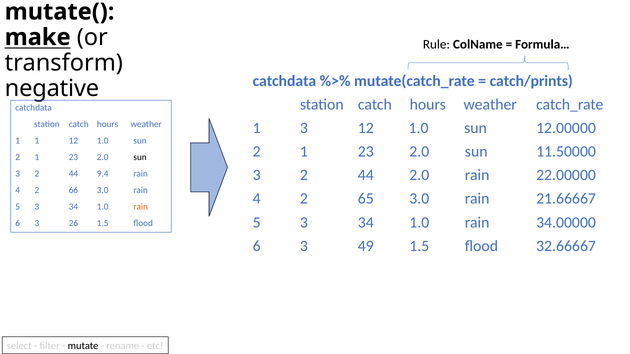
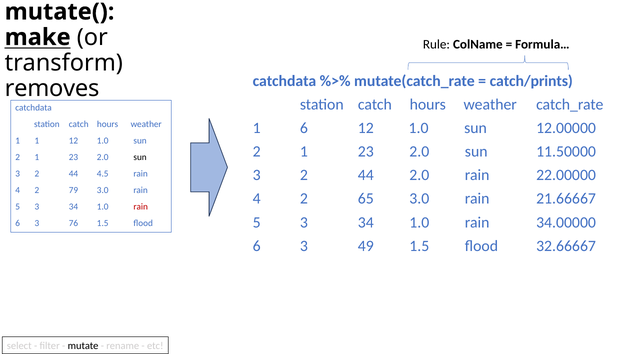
negative: negative -> removes (52, 88)
1 3: 3 -> 6 (304, 128)
9.4: 9.4 -> 4.5 (103, 174)
66: 66 -> 79 (73, 190)
rain colour: orange -> red (141, 207)
26: 26 -> 76 (73, 223)
